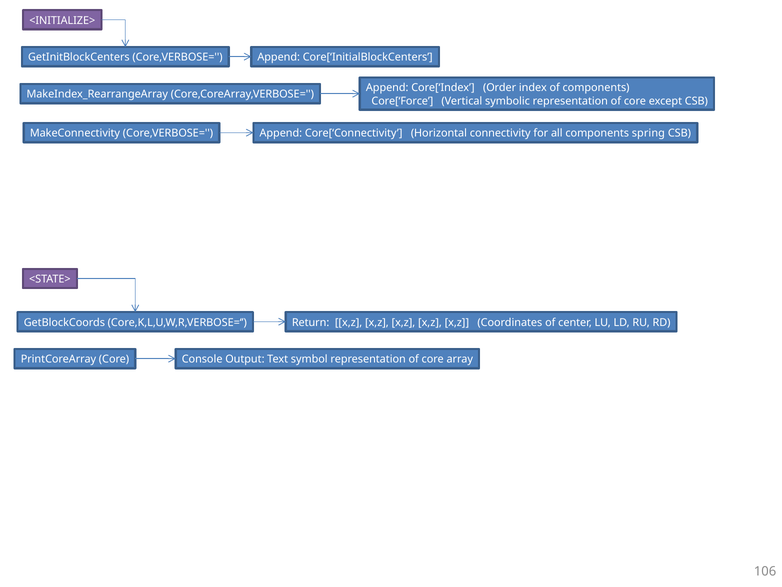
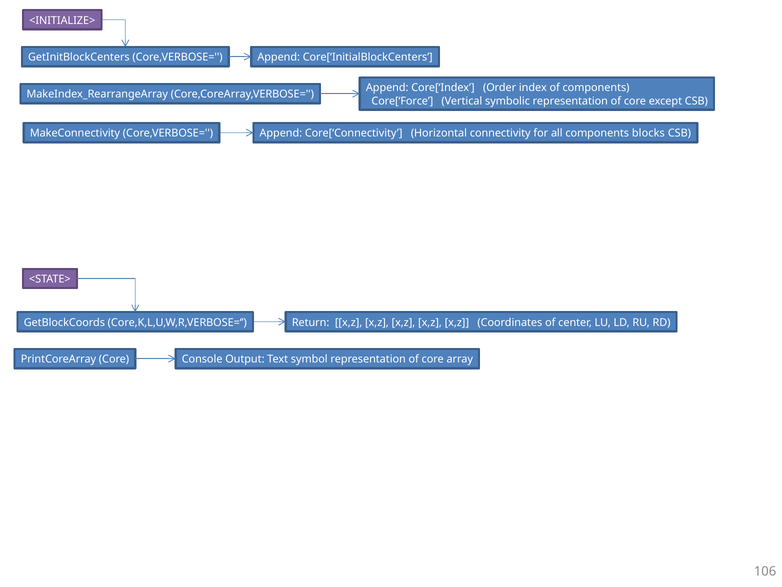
spring: spring -> blocks (648, 133)
